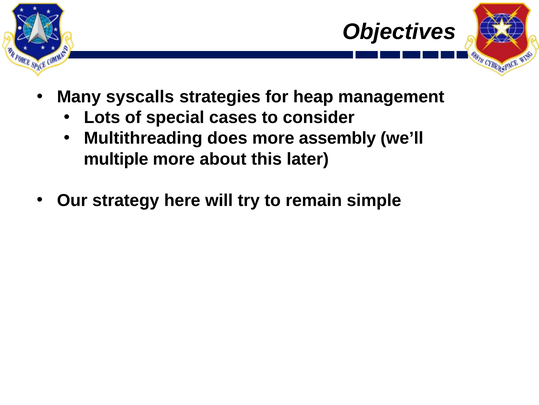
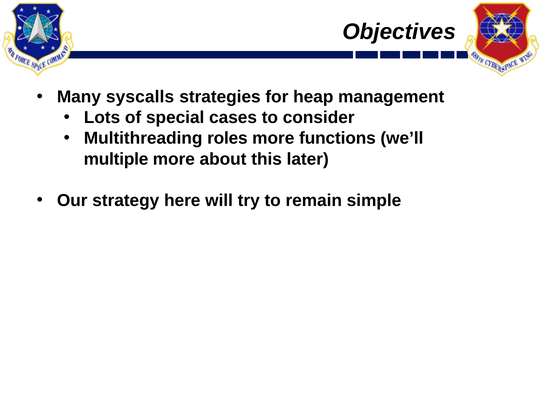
does: does -> roles (227, 138)
assembly: assembly -> functions (337, 138)
